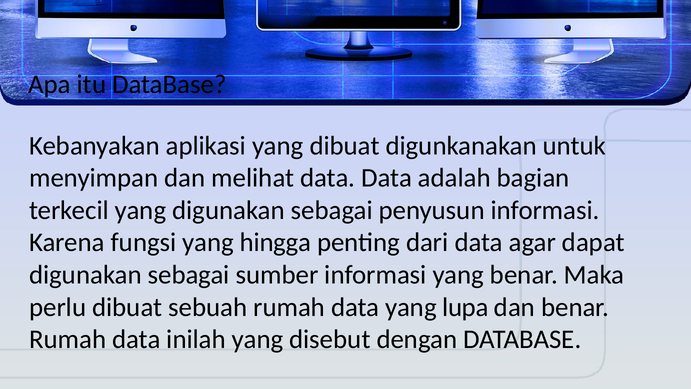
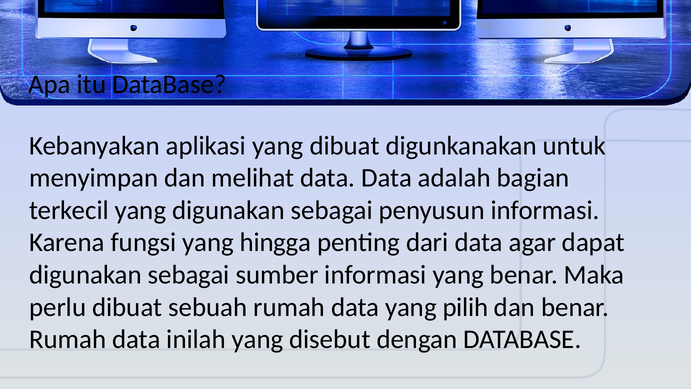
lupa: lupa -> pilih (465, 307)
